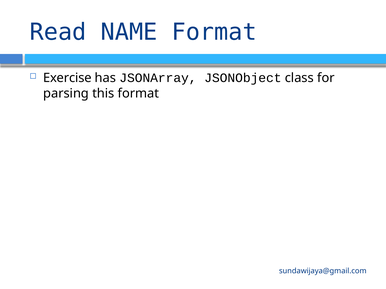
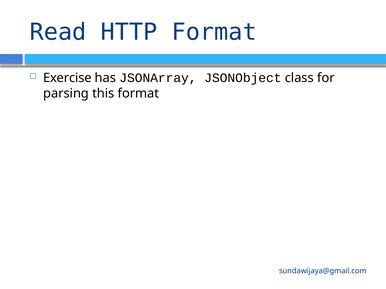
NAME: NAME -> HTTP (129, 32)
